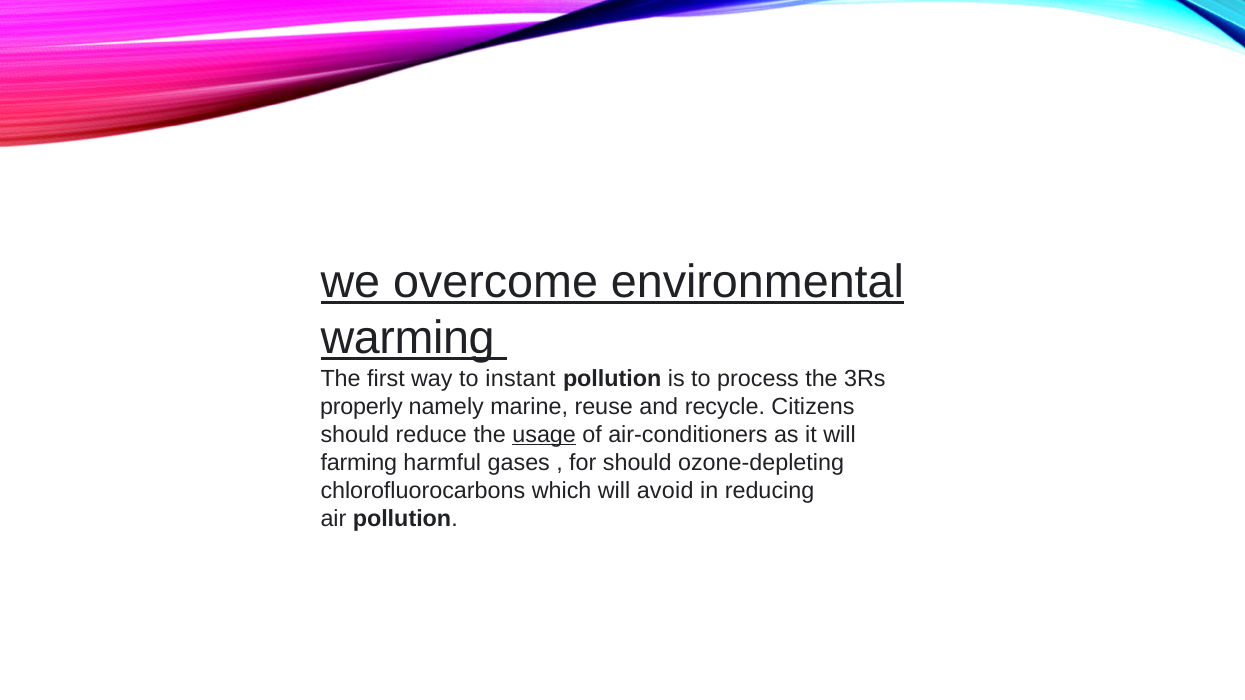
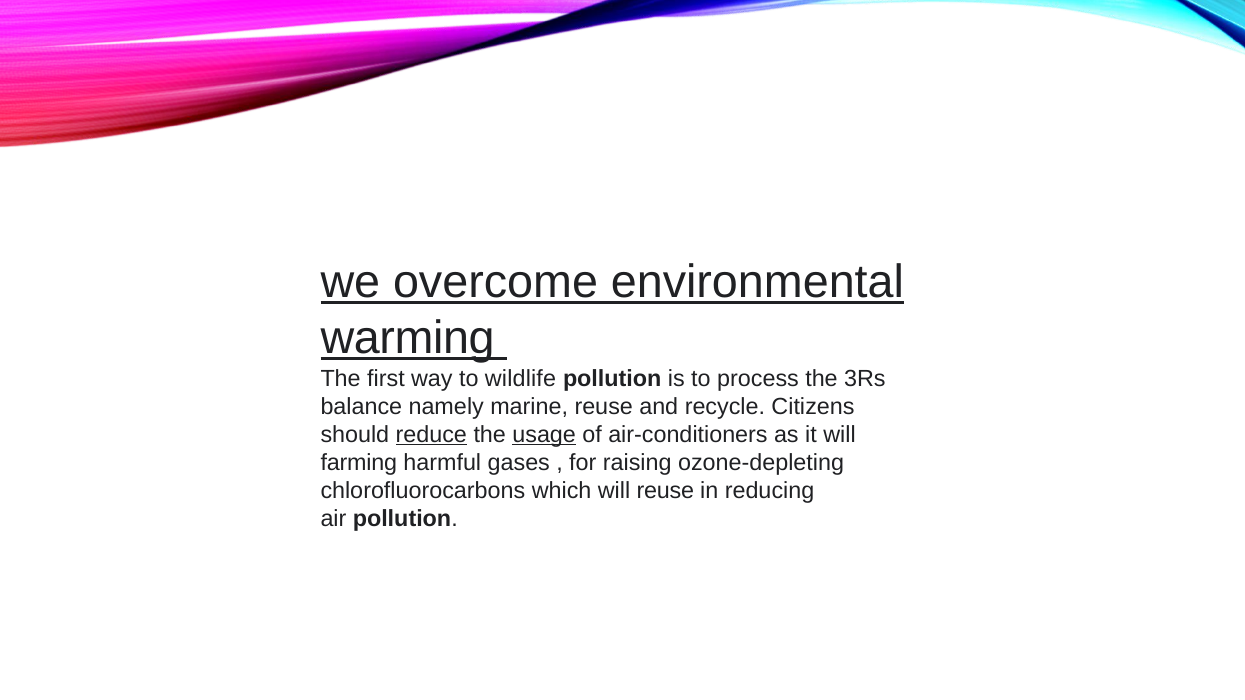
instant: instant -> wildlife (521, 379)
properly: properly -> balance (361, 407)
reduce underline: none -> present (431, 435)
for should: should -> raising (637, 463)
will avoid: avoid -> reuse (665, 491)
